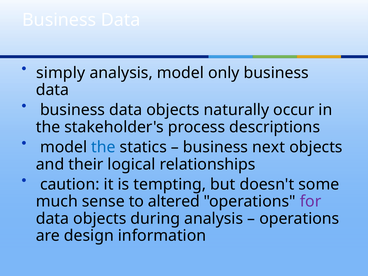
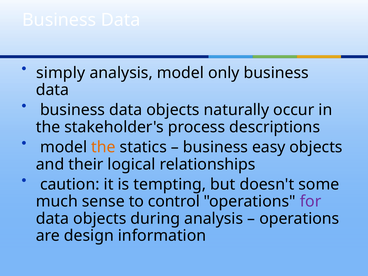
the colour: blue -> orange (103, 147)
next: next -> easy (269, 147)
altered: altered -> control (174, 202)
